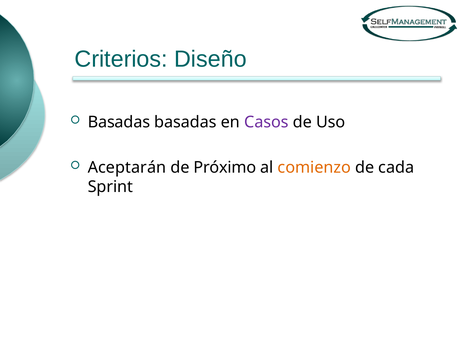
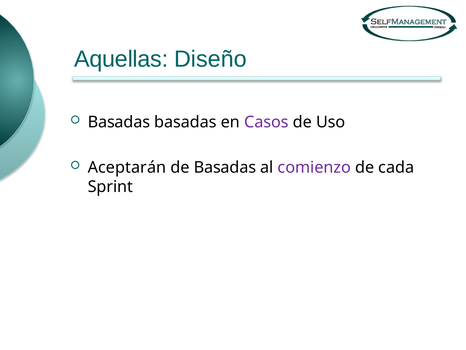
Criterios: Criterios -> Aquellas (121, 59)
de Próximo: Próximo -> Basadas (225, 167)
comienzo colour: orange -> purple (314, 167)
